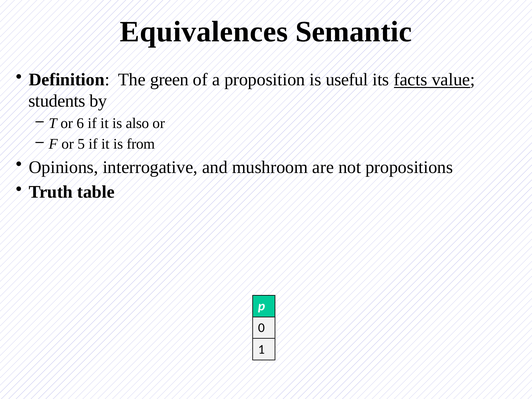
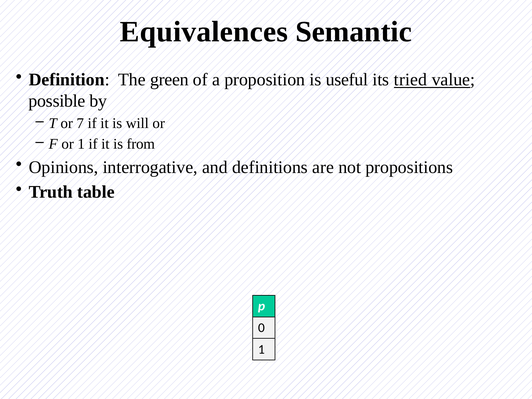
facts: facts -> tried (411, 80)
students: students -> possible (57, 101)
6: 6 -> 7 (80, 123)
also: also -> will (137, 123)
or 5: 5 -> 1 (81, 144)
mushroom: mushroom -> definitions (270, 167)
